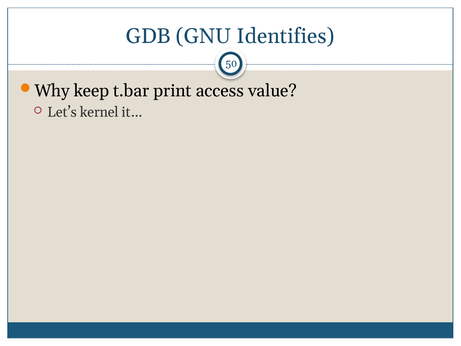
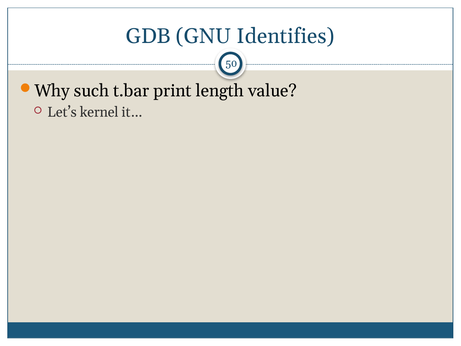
keep: keep -> such (92, 91)
access: access -> length (220, 91)
